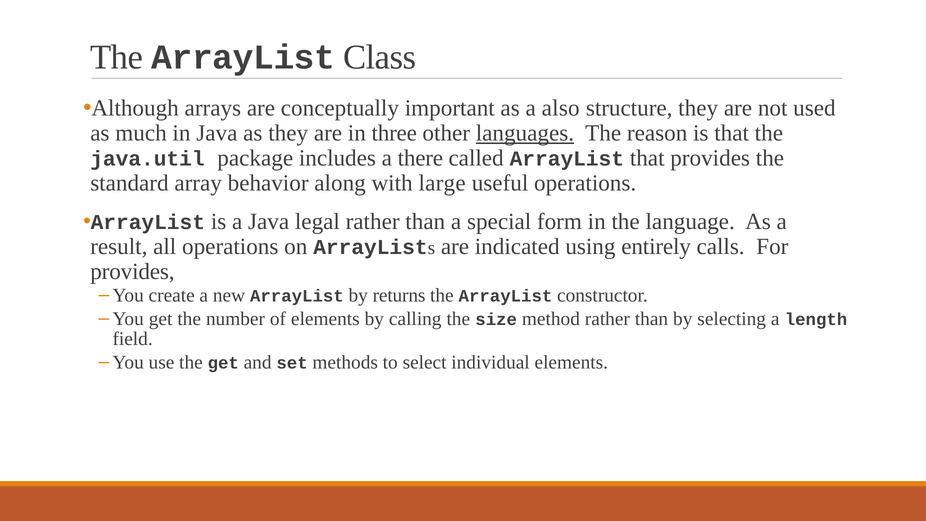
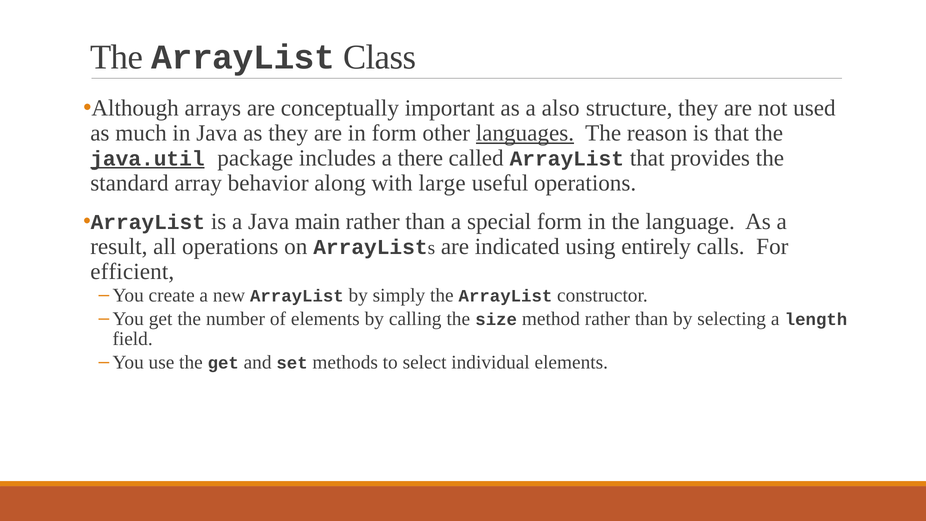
in three: three -> form (394, 133)
java.util underline: none -> present (147, 159)
legal: legal -> main (318, 222)
provides: provides -> efficient (132, 272)
returns: returns -> simply (399, 295)
